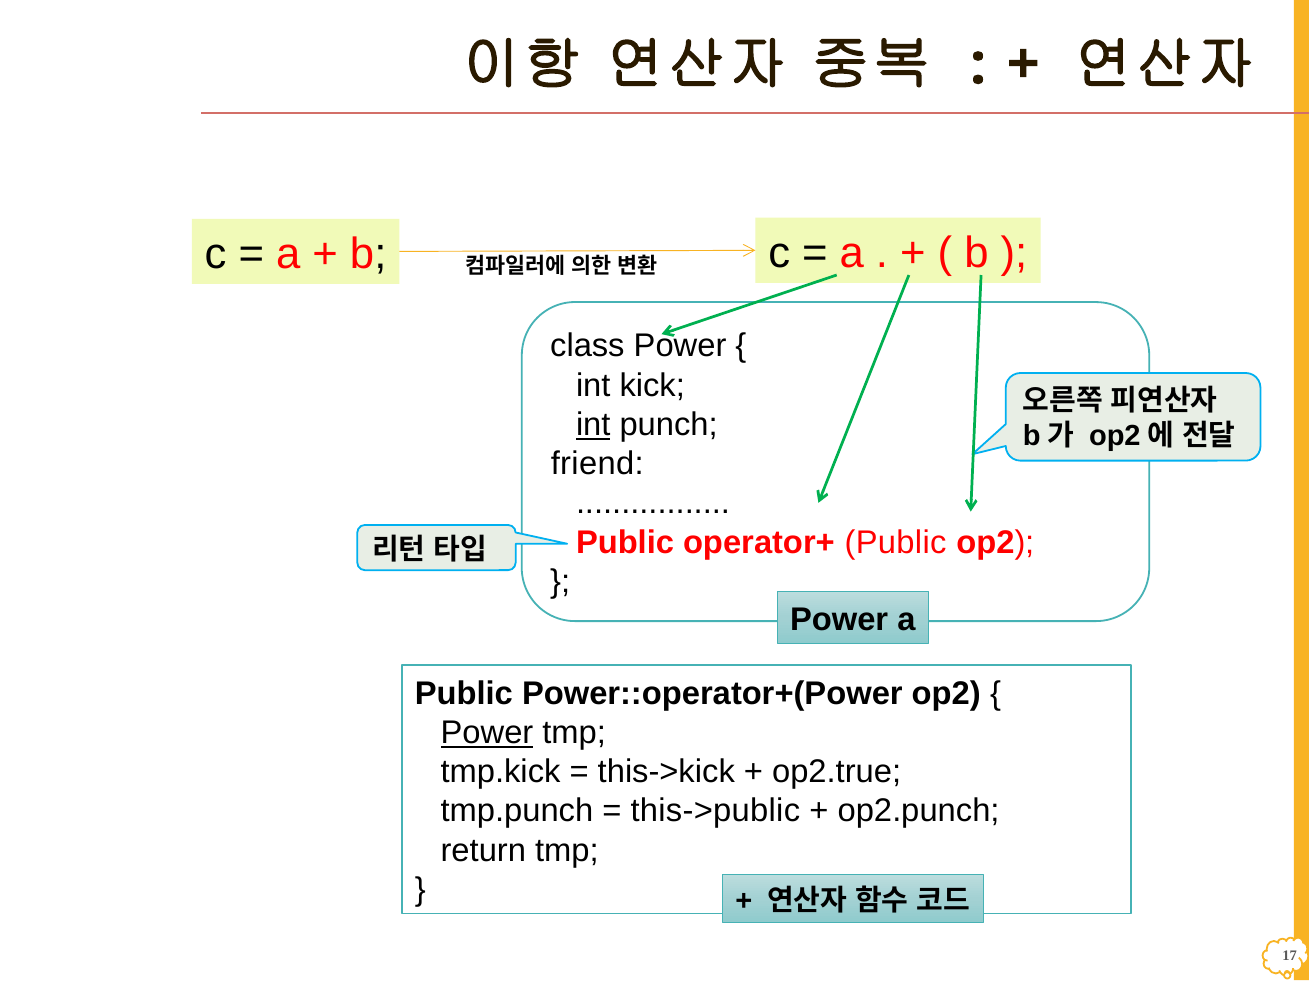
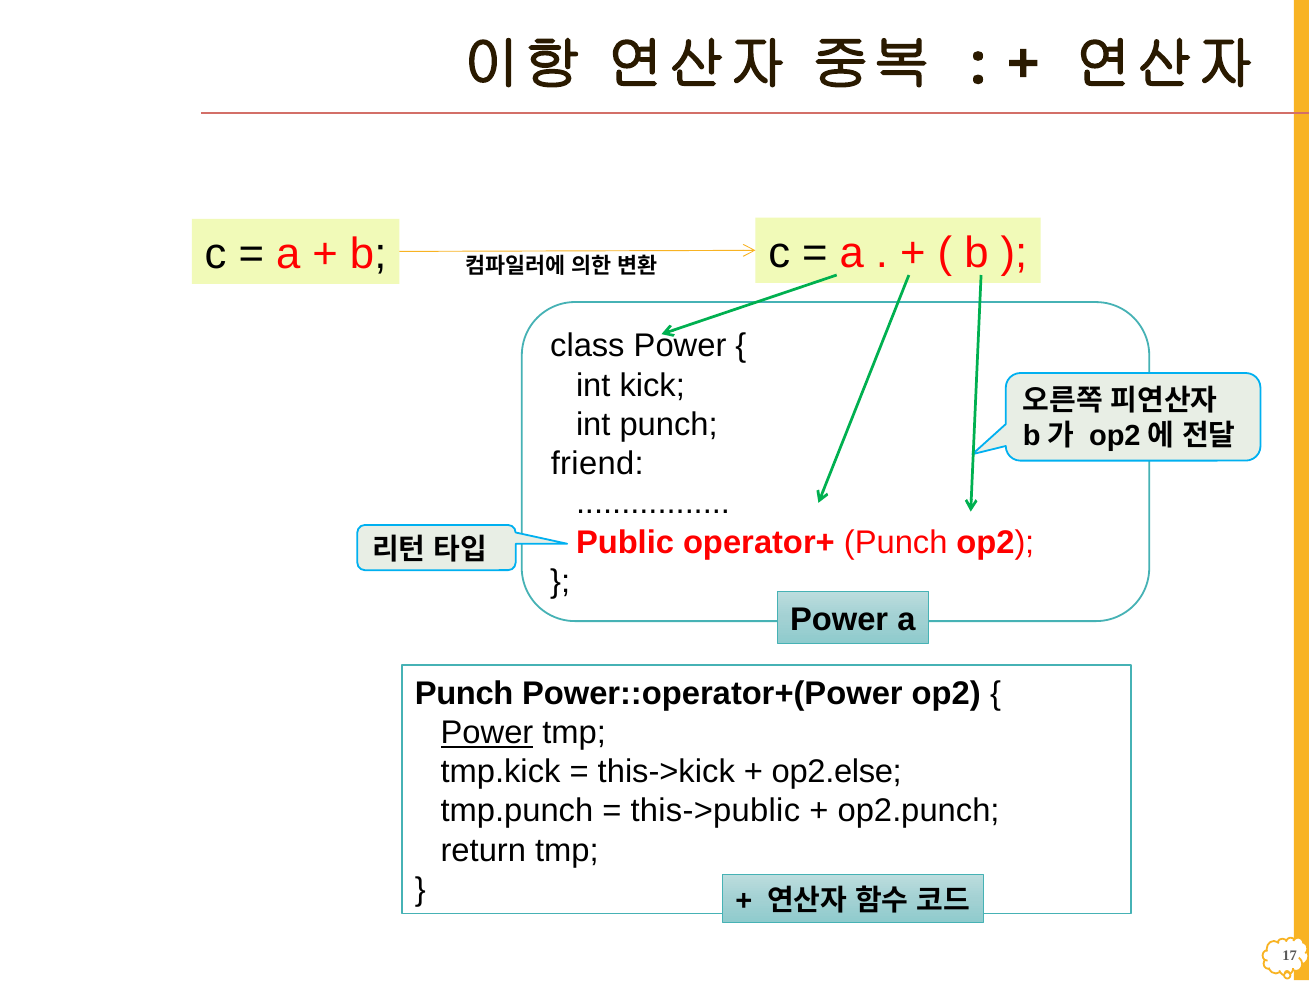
int underline: present -> none (593, 424)
operator+ Public: Public -> Punch (896, 542)
Public: Public -> Punch (464, 693)
op2.true: op2.true -> op2.else (837, 772)
